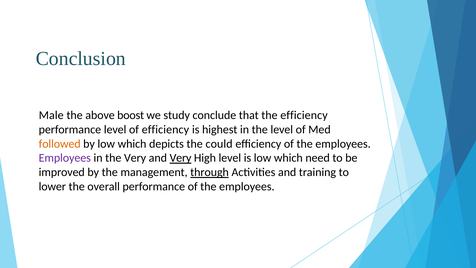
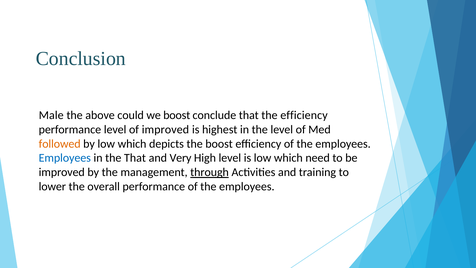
boost: boost -> could (131, 115)
we study: study -> boost (177, 115)
of efficiency: efficiency -> improved (165, 129)
the could: could -> boost (219, 144)
Employees colour: purple -> blue (65, 158)
the Very: Very -> That (135, 158)
Very underline: present -> none (181, 158)
